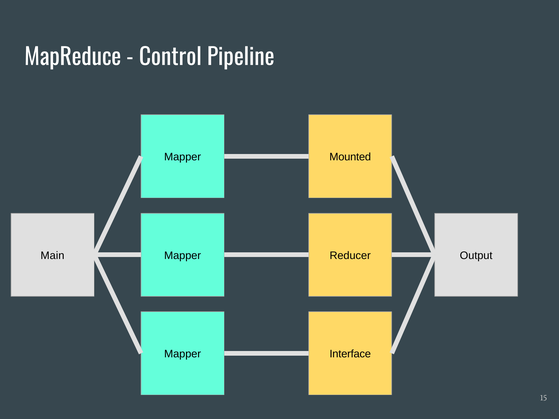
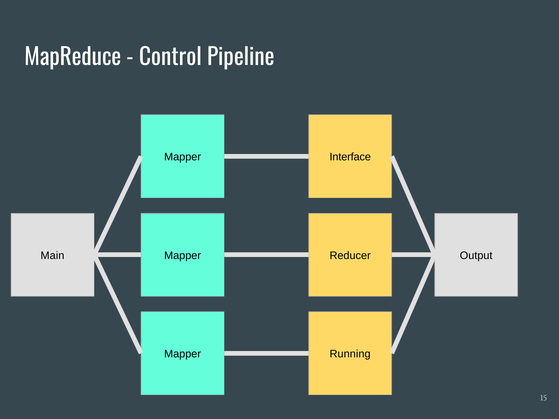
Mounted: Mounted -> Interface (350, 157)
Interface: Interface -> Running (350, 354)
